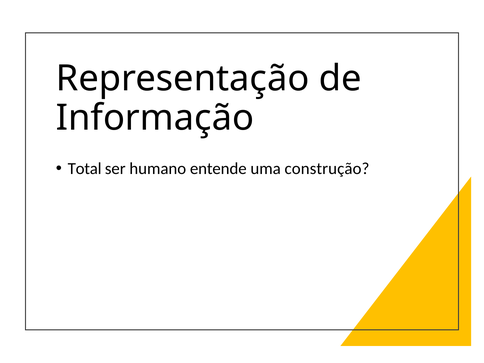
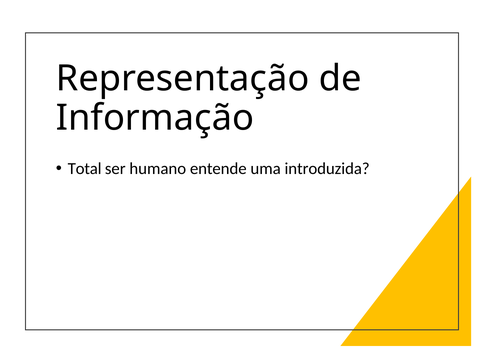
construção: construção -> introduzida (327, 169)
